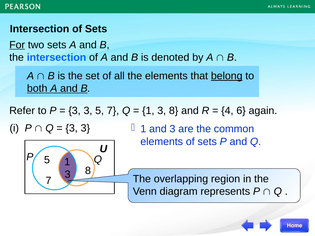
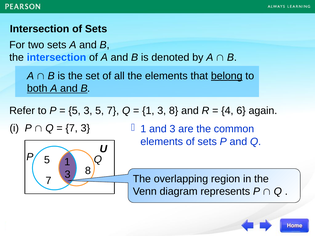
For underline: present -> none (17, 45)
3: 3 -> 5 (74, 111)
3: 3 -> 7 (72, 128)
